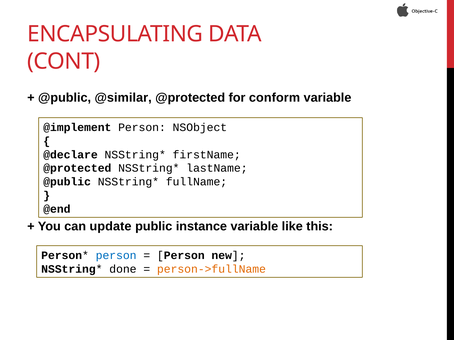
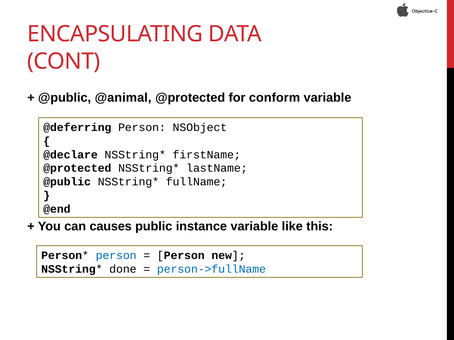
@similar: @similar -> @animal (123, 98)
@implement: @implement -> @deferring (77, 128)
update: update -> causes (111, 227)
person->fullName colour: orange -> blue (211, 269)
